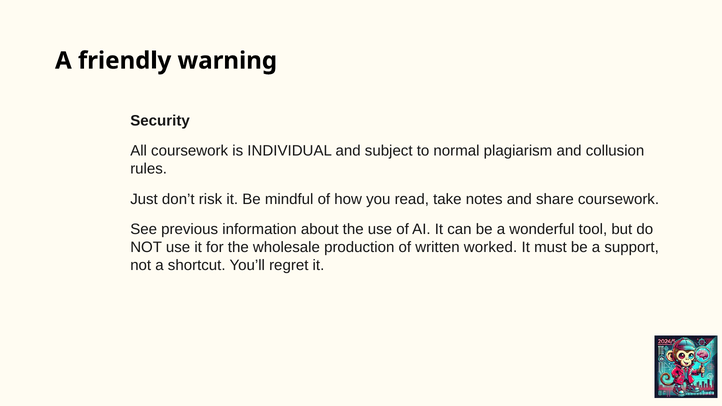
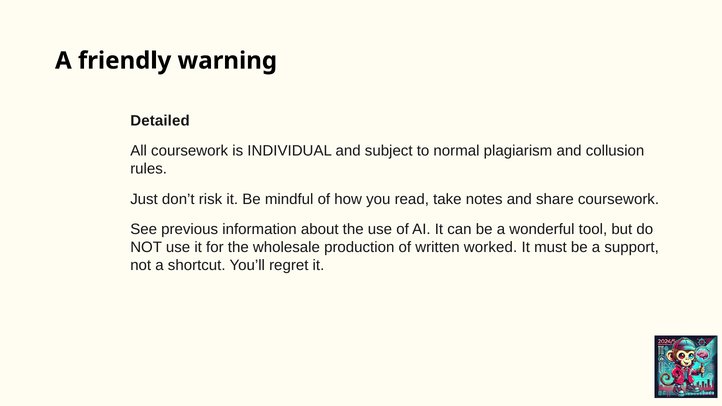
Security: Security -> Detailed (160, 121)
